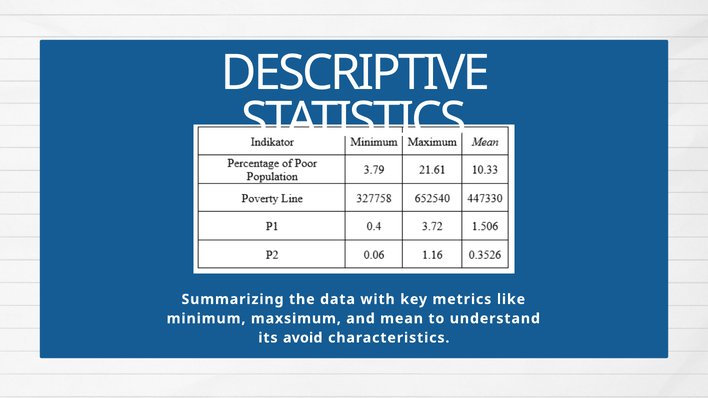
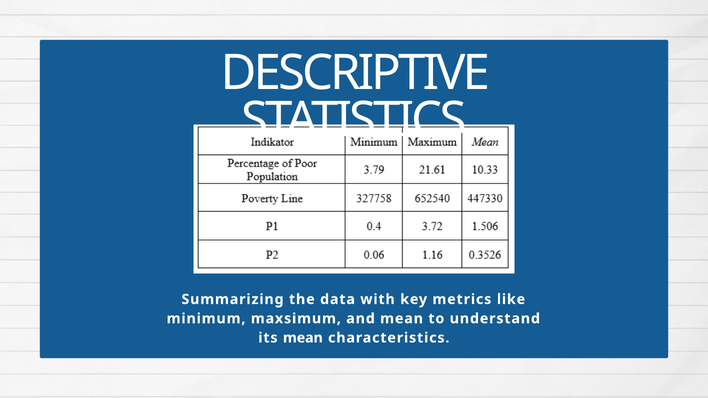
its avoid: avoid -> mean (303, 338)
